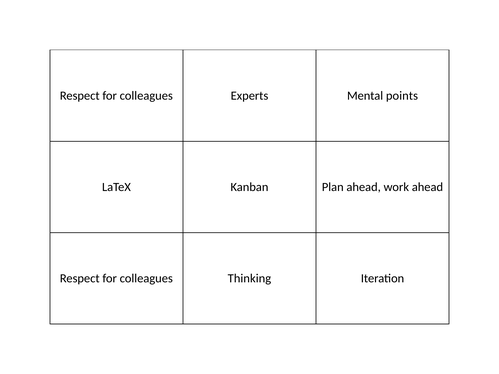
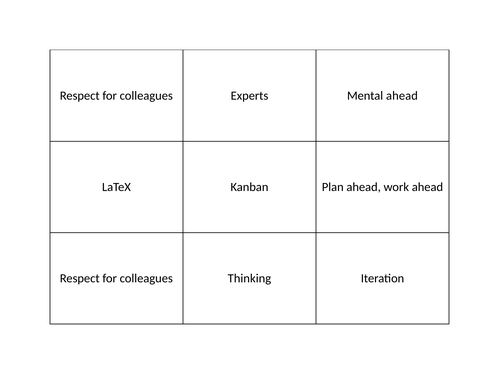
Mental points: points -> ahead (402, 96)
